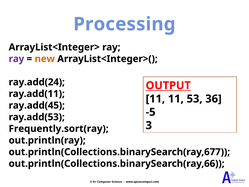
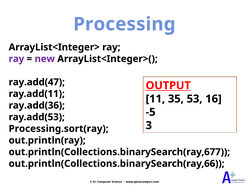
new colour: orange -> purple (45, 59)
ray.add(24: ray.add(24 -> ray.add(47 (37, 82)
11 11: 11 -> 35 (176, 99)
36: 36 -> 16 (213, 99)
ray.add(45: ray.add(45 -> ray.add(36 (37, 105)
Frequently.sort(ray: Frequently.sort(ray -> Processing.sort(ray (59, 129)
